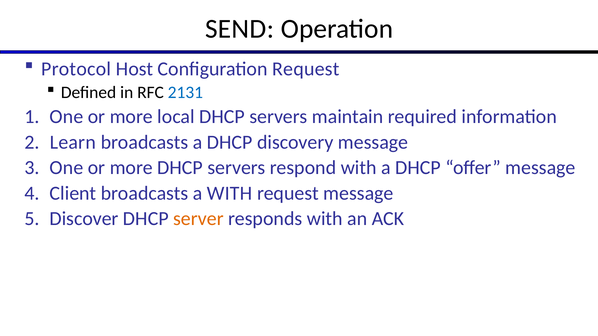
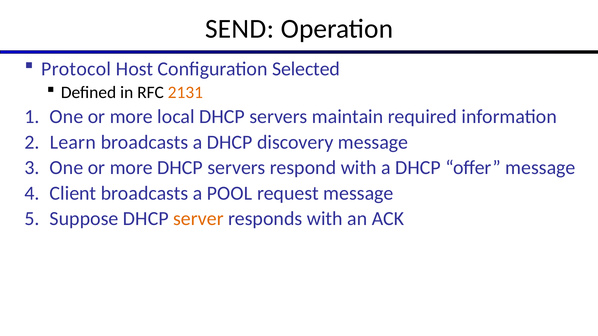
Configuration Request: Request -> Selected (306, 69)
2131 colour: blue -> orange (185, 93)
a WITH: WITH -> POOL (230, 193)
Discover: Discover -> Suppose (84, 219)
